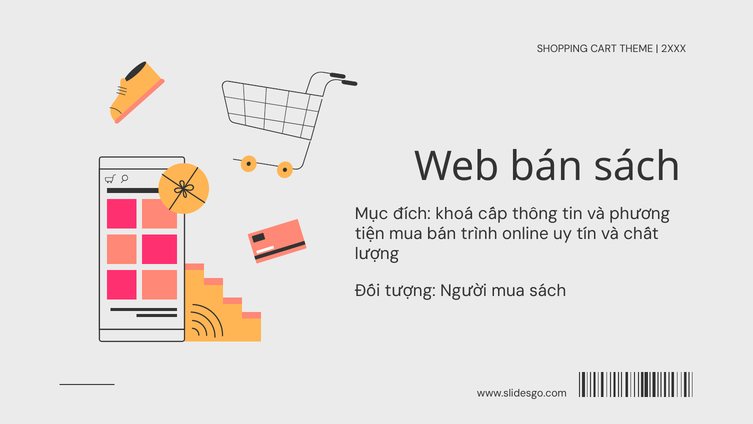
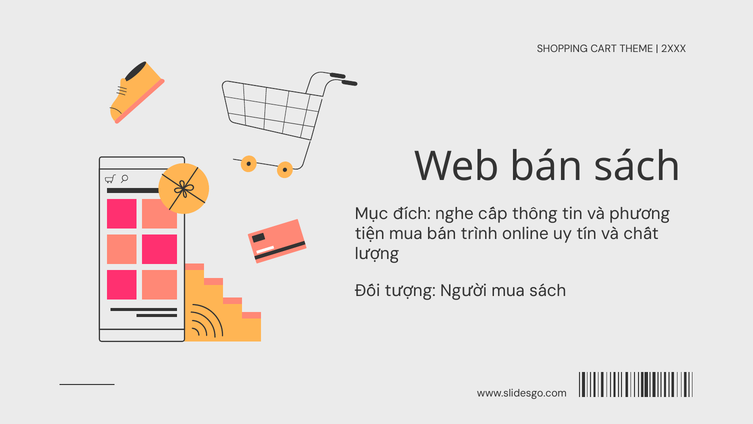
khoá: khoá -> nghe (454, 213)
